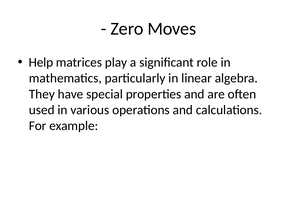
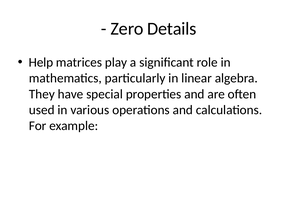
Moves: Moves -> Details (172, 29)
